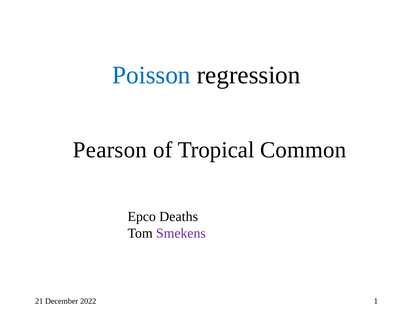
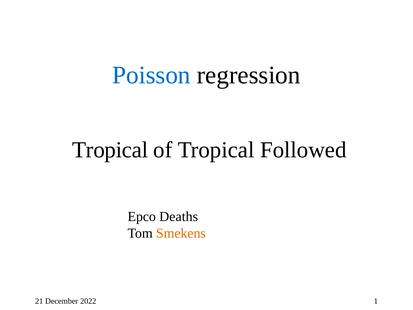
Pearson: Pearson -> Tropical (110, 150)
Common: Common -> Followed (303, 150)
Smekens colour: purple -> orange (181, 233)
